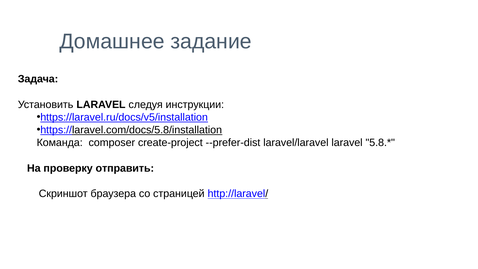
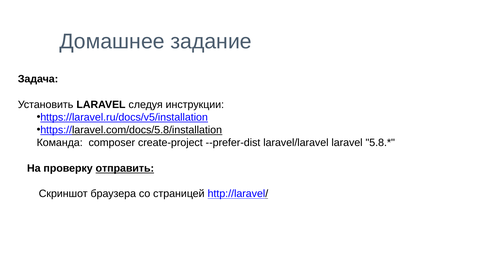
отправить underline: none -> present (125, 168)
